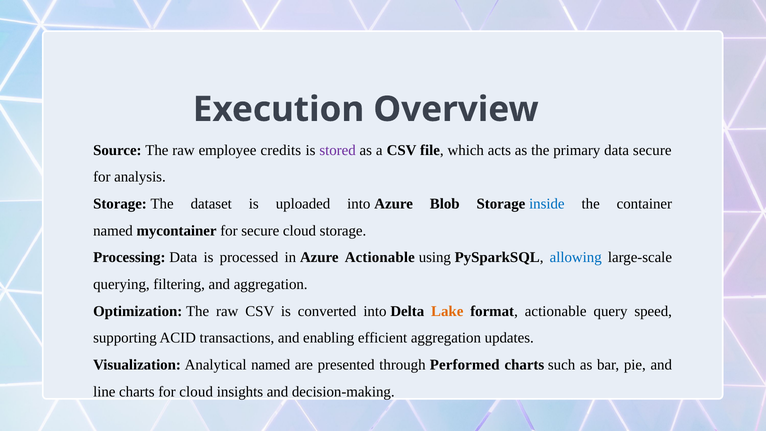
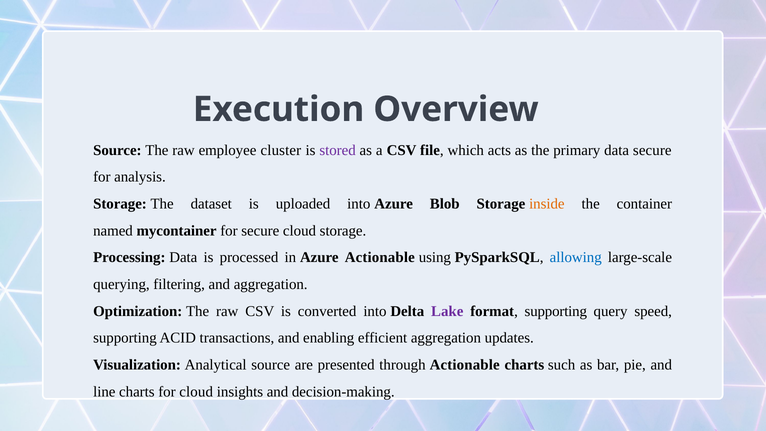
credits: credits -> cluster (281, 150)
inside colour: blue -> orange (547, 204)
Lake colour: orange -> purple (447, 311)
format actionable: actionable -> supporting (556, 311)
Analytical named: named -> source (271, 365)
through Performed: Performed -> Actionable (465, 365)
